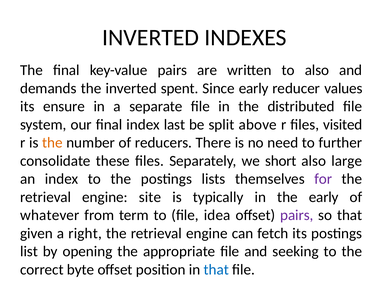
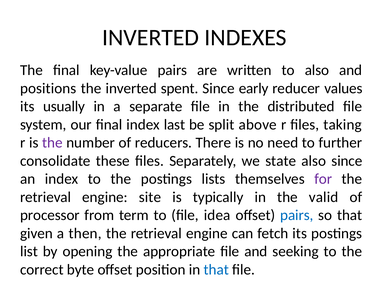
demands: demands -> positions (48, 89)
ensure: ensure -> usually (64, 107)
visited: visited -> taking (343, 125)
the colour: orange -> purple (52, 143)
short: short -> state (281, 161)
also large: large -> since (347, 161)
the early: early -> valid (324, 198)
whatever: whatever -> processor (50, 216)
pairs colour: purple -> blue (297, 216)
right: right -> then (85, 234)
